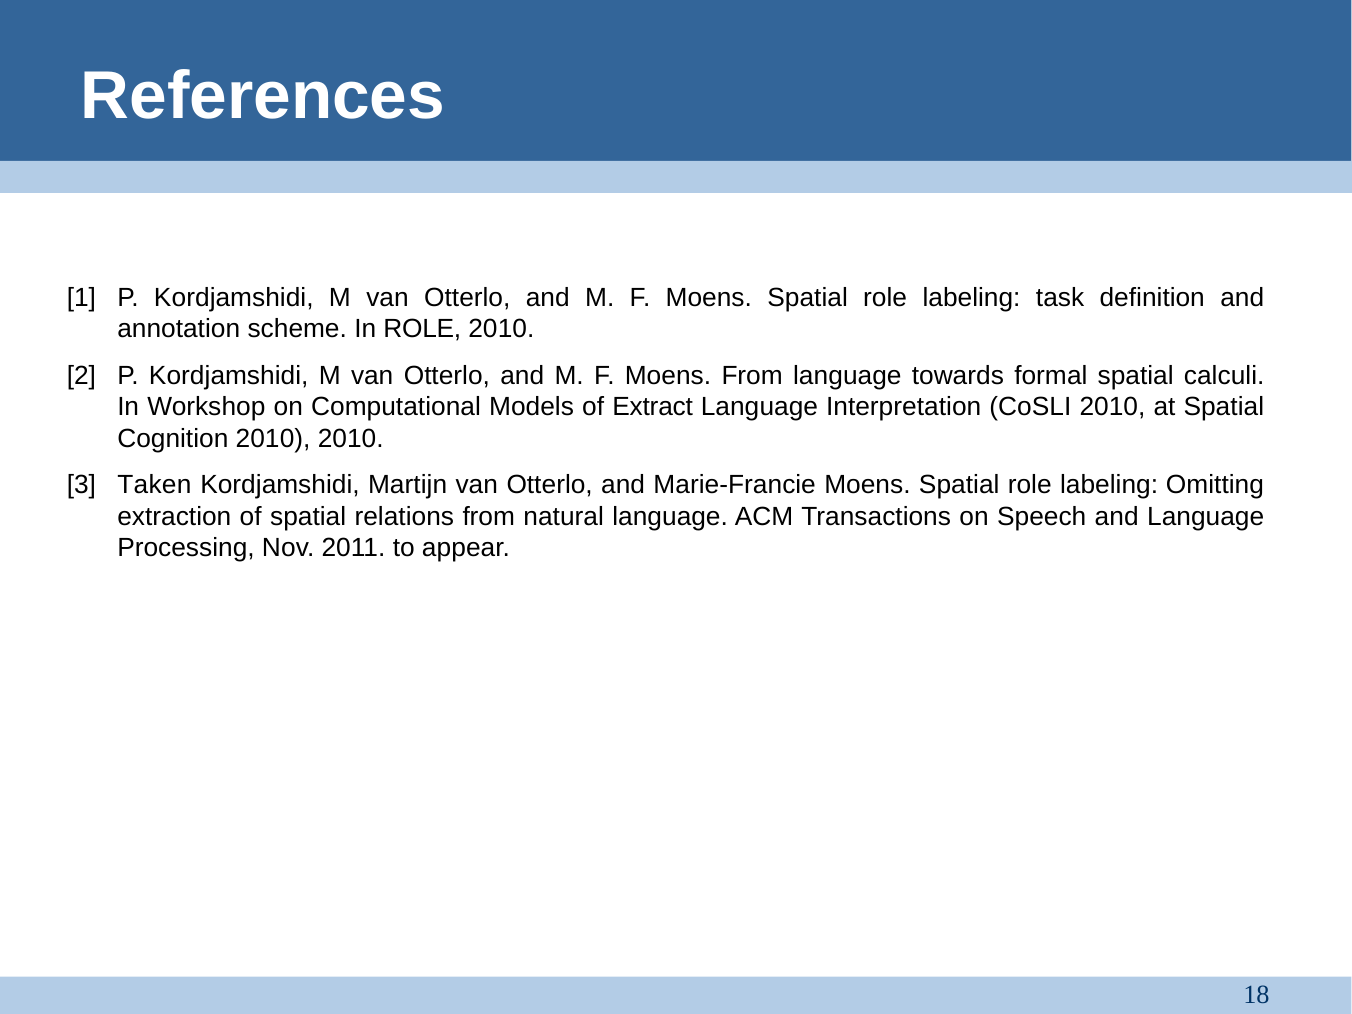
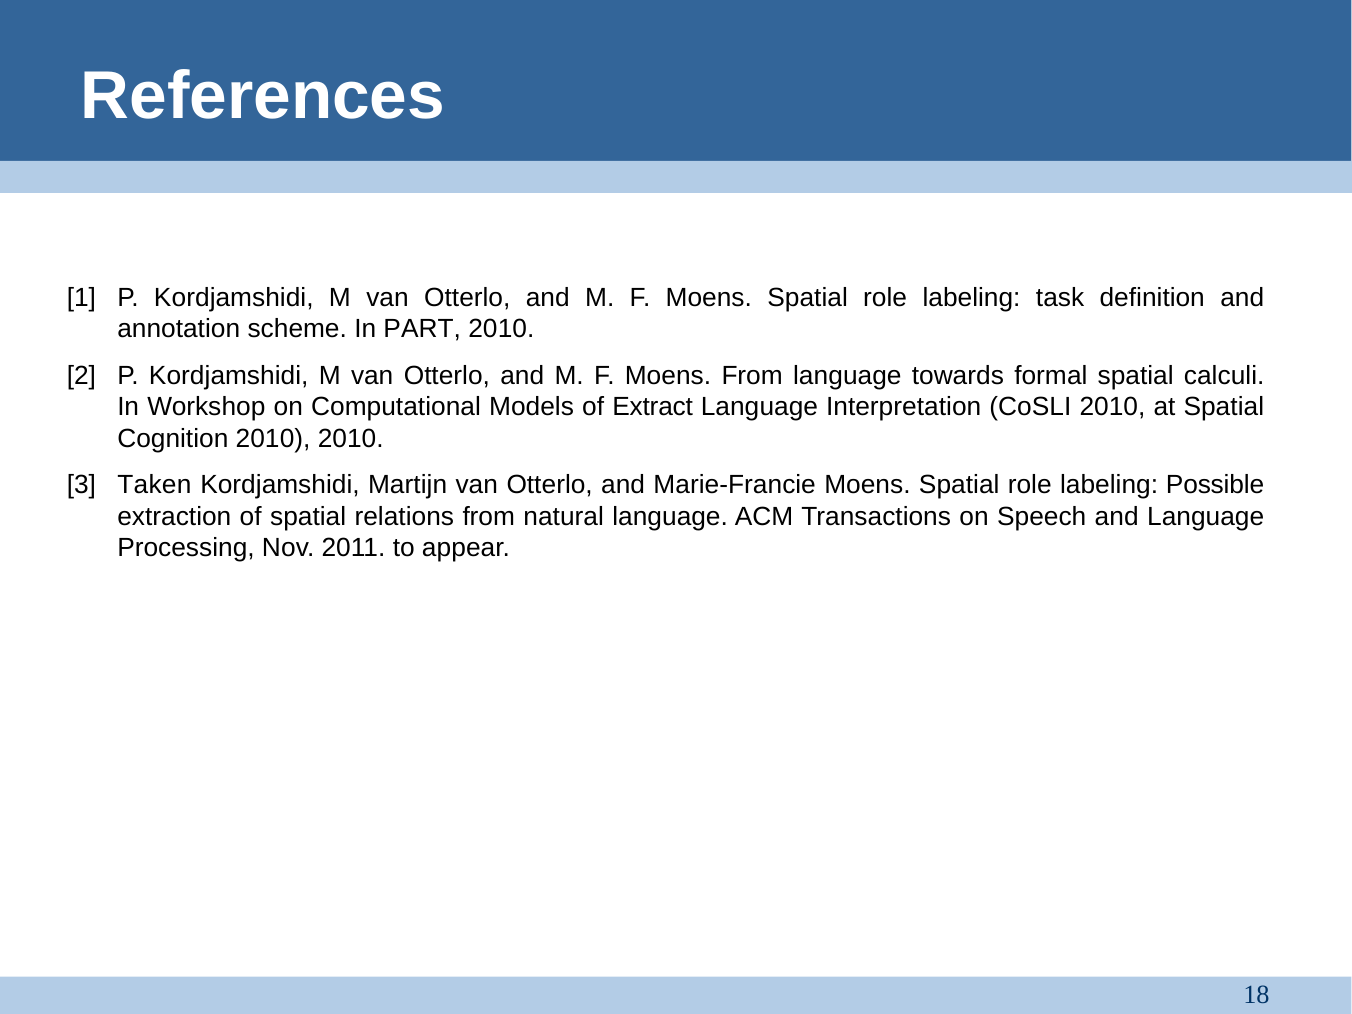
In ROLE: ROLE -> PART (422, 329)
Omitting: Omitting -> Possible (1215, 485)
